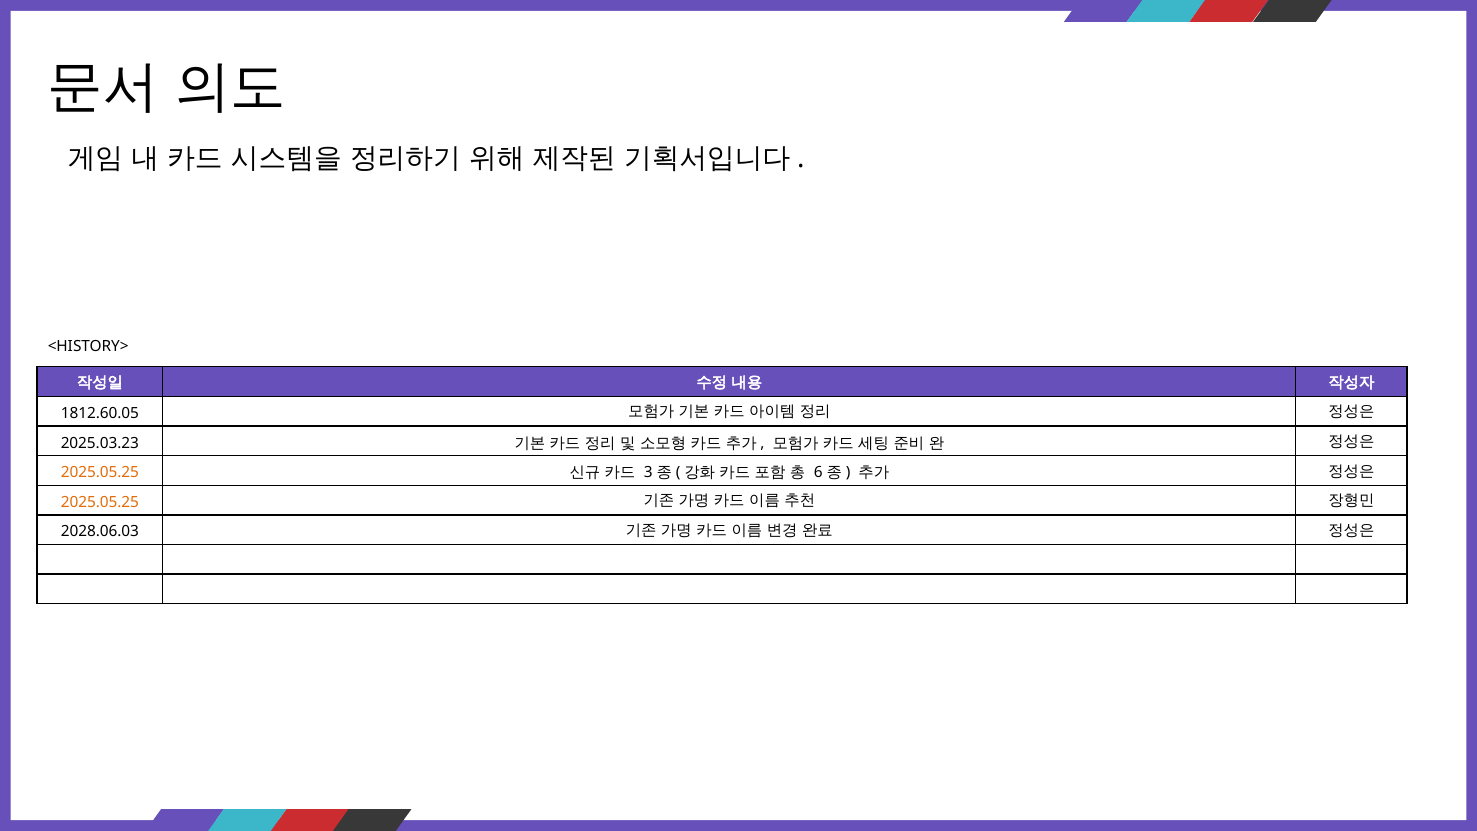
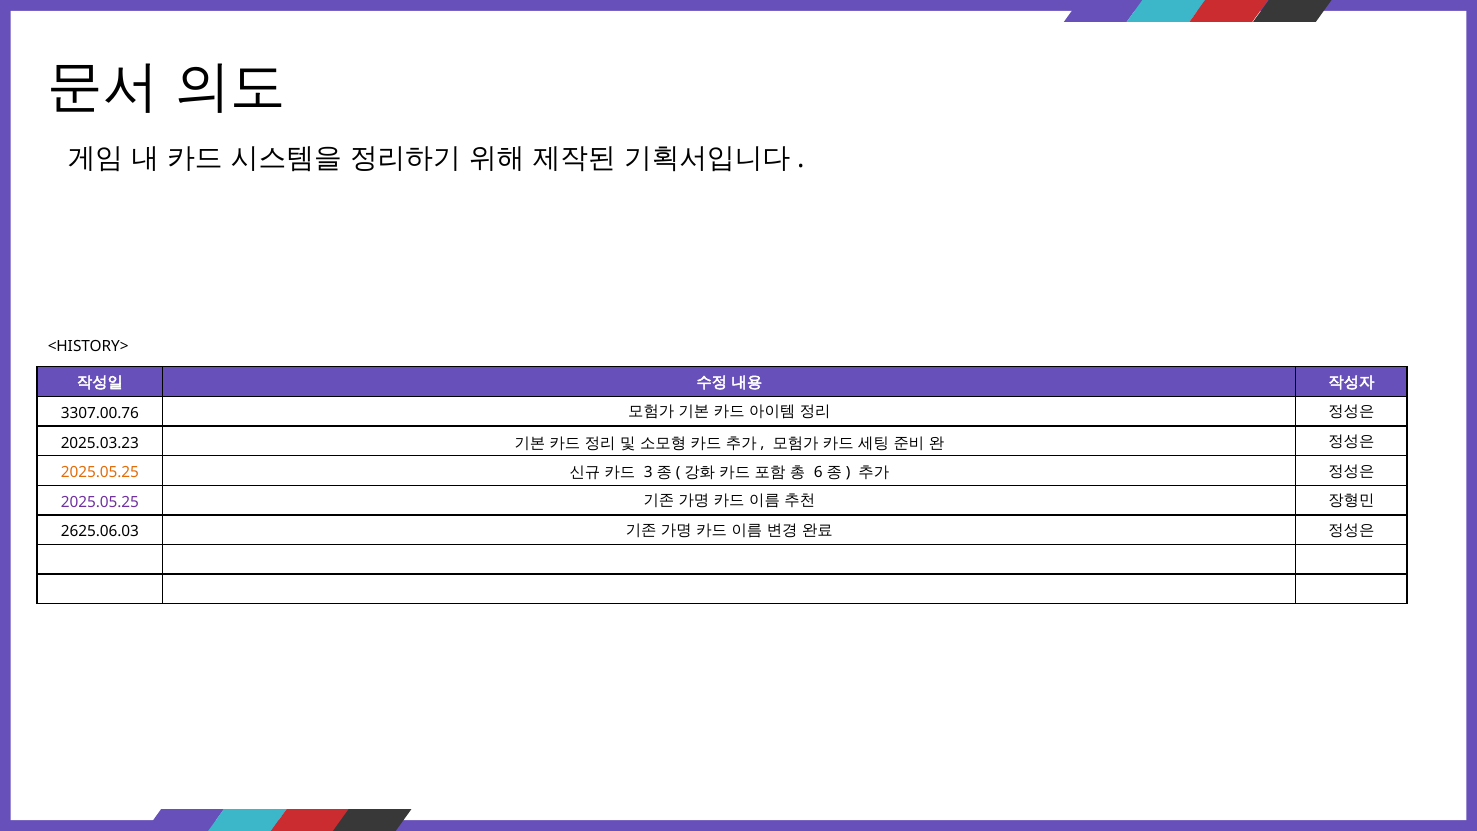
1812.60.05: 1812.60.05 -> 3307.00.76 (100, 413)
2025.05.25 colour: orange -> purple (100, 502)
2028.06.03: 2028.06.03 -> 2625.06.03 (100, 532)
